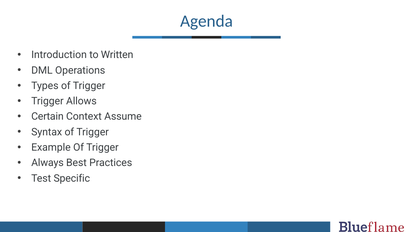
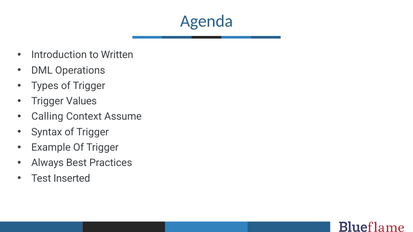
Allows: Allows -> Values (81, 101)
Certain: Certain -> Calling (47, 117)
Specific: Specific -> Inserted (72, 179)
